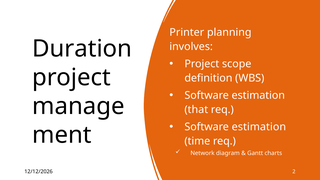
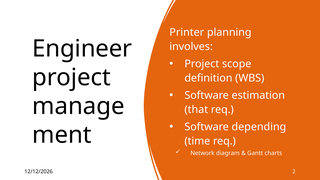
Duration: Duration -> Engineer (82, 49)
estimation: estimation -> depending (259, 127)
